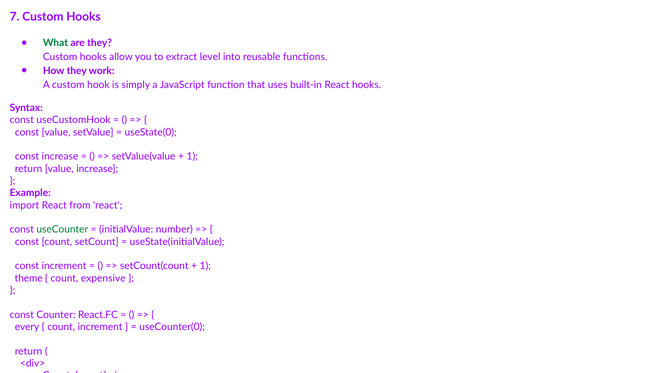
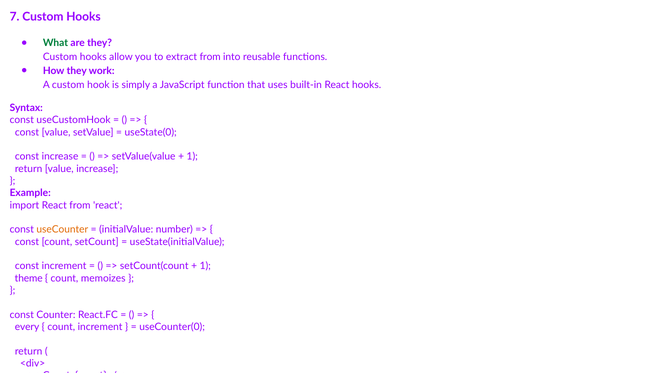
extract level: level -> from (210, 57)
useCounter colour: green -> orange (62, 230)
expensive: expensive -> memoizes (103, 278)
